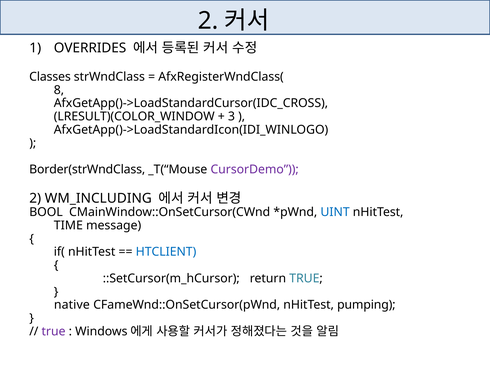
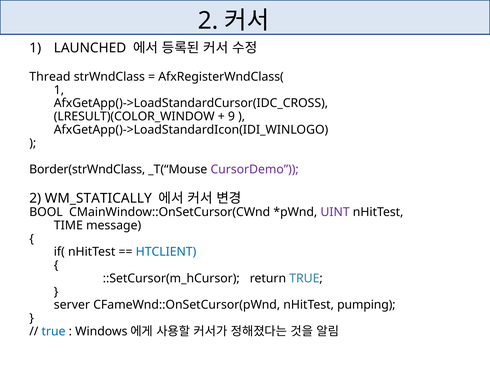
OVERRIDES: OVERRIDES -> LAUNCHED (90, 48)
Classes: Classes -> Thread (50, 77)
8: 8 -> 1 (59, 90)
3: 3 -> 9 (231, 116)
WM_INCLUDING: WM_INCLUDING -> WM_STATICALLY (98, 198)
UINT colour: blue -> purple (335, 212)
native: native -> server (72, 305)
true colour: purple -> blue (54, 331)
